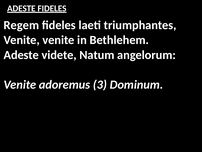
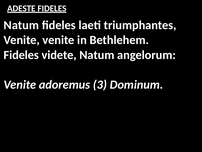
Regem: Regem -> Natum (21, 25)
Adeste: Adeste -> Fideles (21, 55)
